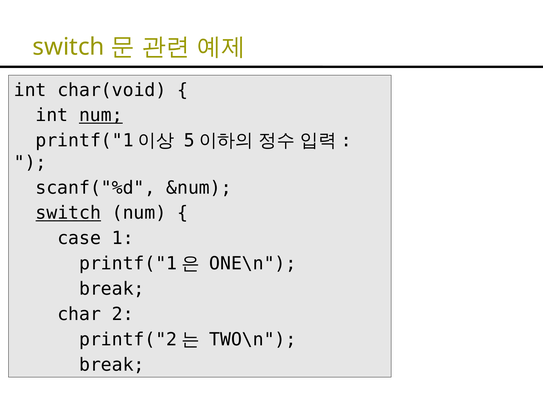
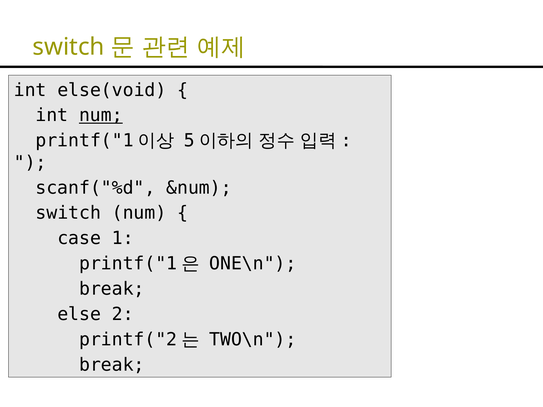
char(void: char(void -> else(void (112, 90)
switch underline: present -> none (68, 213)
char: char -> else (79, 314)
